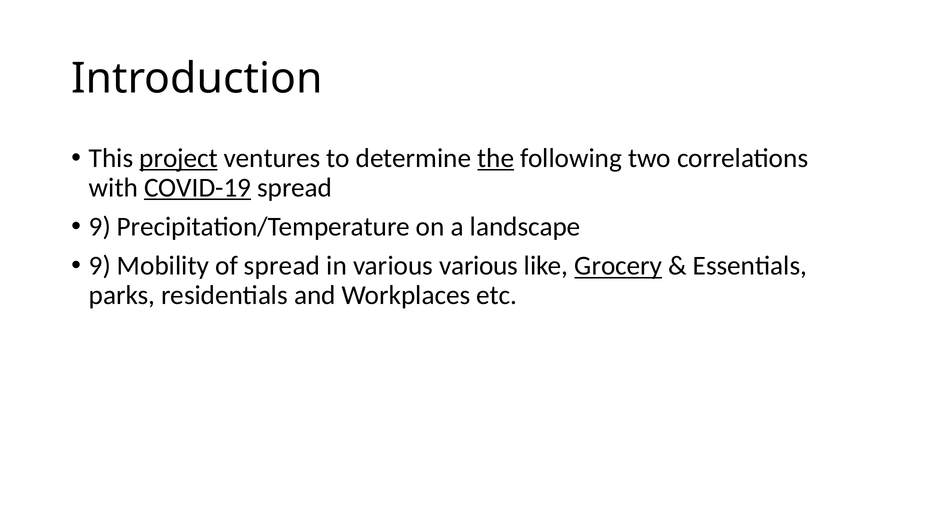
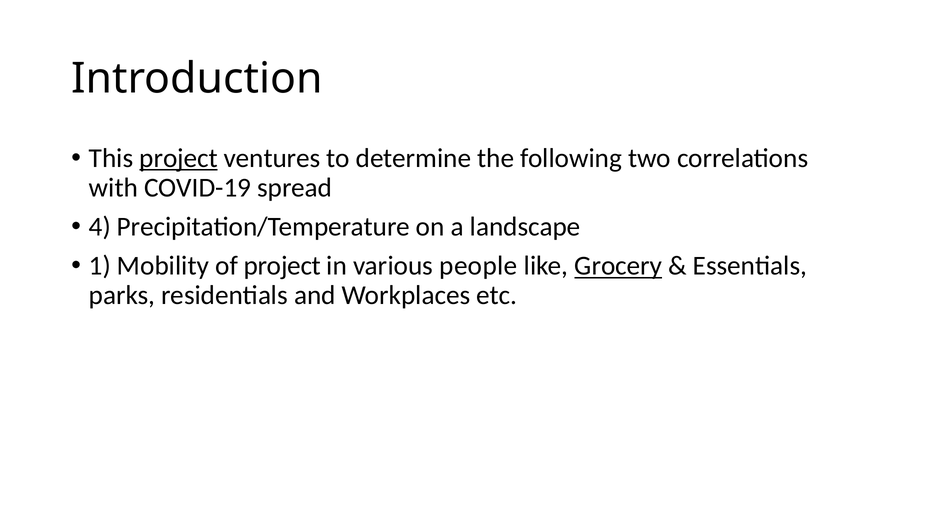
the underline: present -> none (496, 158)
COVID-19 underline: present -> none (198, 188)
9: 9 -> 4 (100, 227)
9: 9 -> 1 (100, 266)
of spread: spread -> project (282, 266)
various various: various -> people (478, 266)
